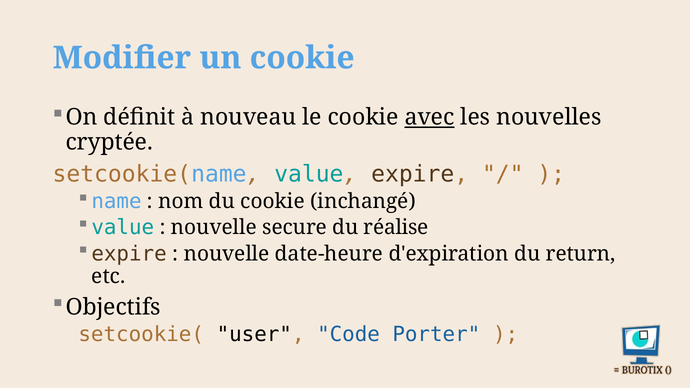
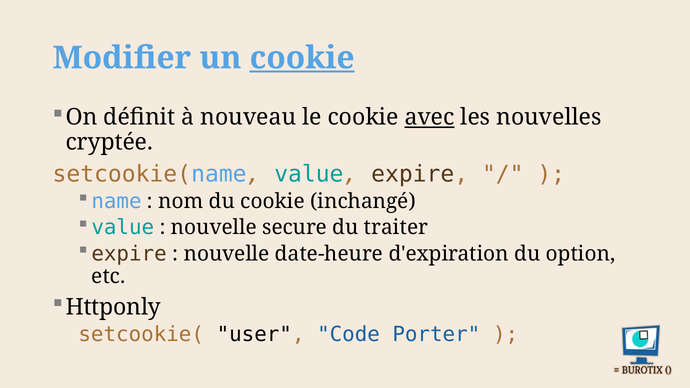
cookie underline: none -> present (302, 58)
réalise: réalise -> traiter (396, 228)
return: return -> option (581, 254)
Objectifs: Objectifs -> Httponly (113, 307)
